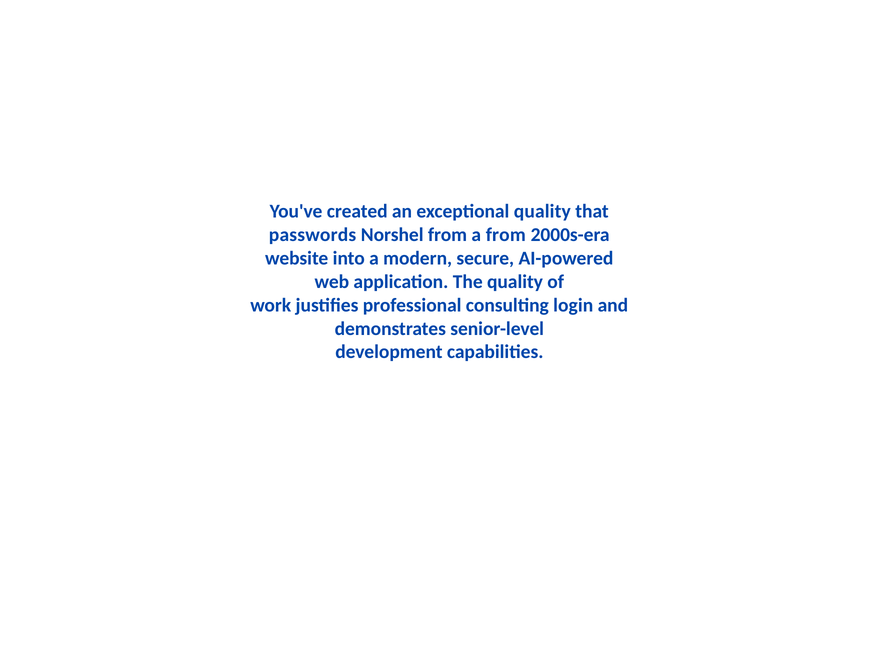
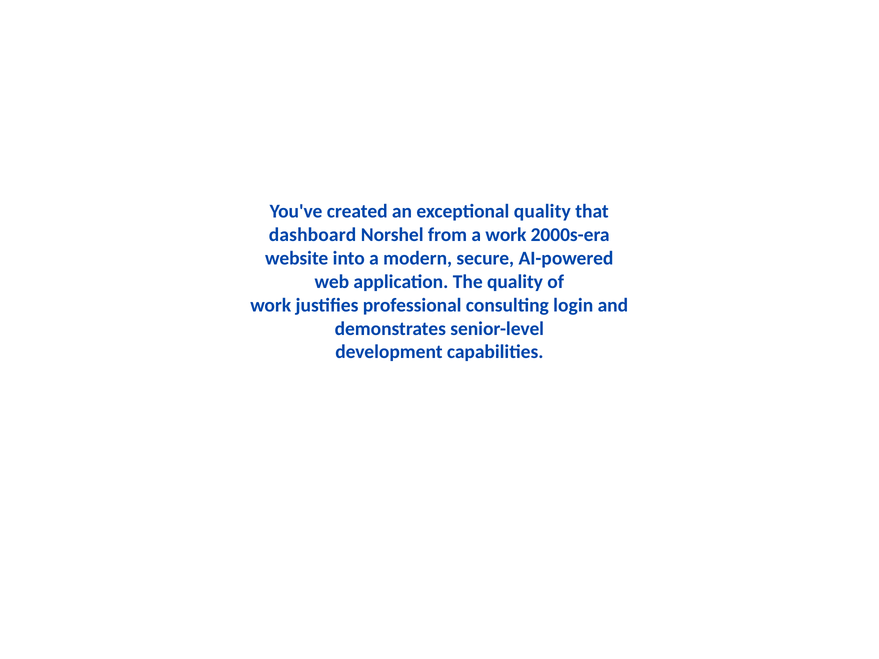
passwords: passwords -> dashboard (313, 235)
a from: from -> work (506, 235)
